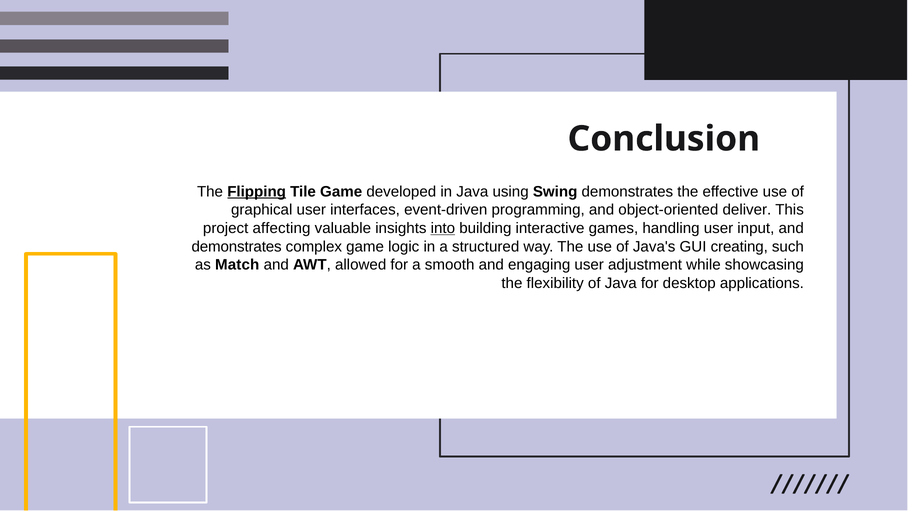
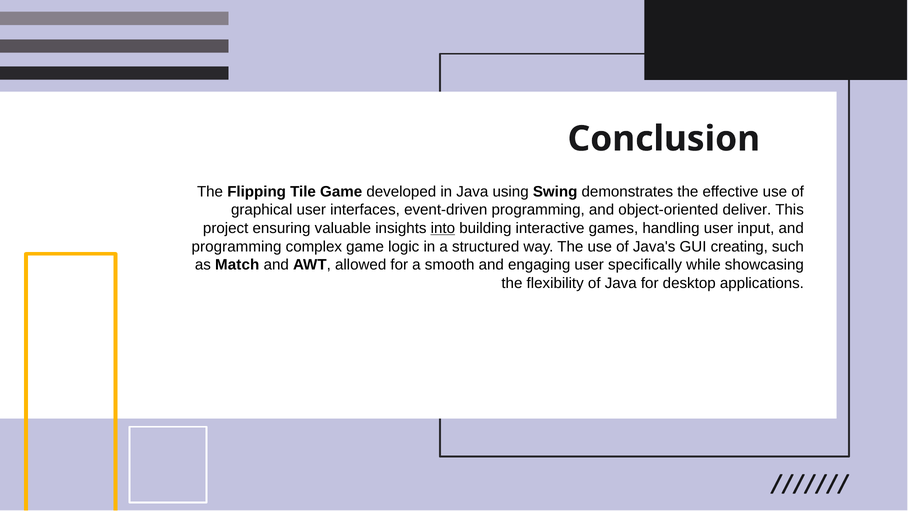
Flipping underline: present -> none (257, 192)
affecting: affecting -> ensuring (282, 228)
demonstrates: demonstrates -> programming (237, 247)
adjustment: adjustment -> specifically (645, 265)
